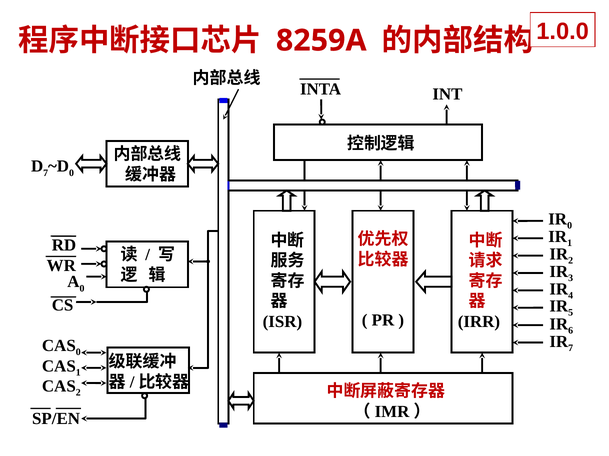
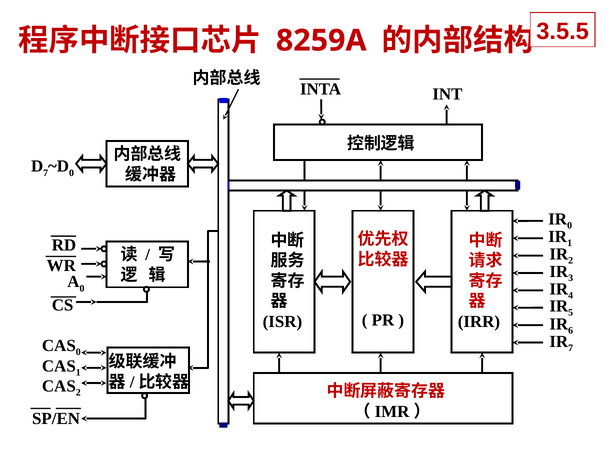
1.0.0: 1.0.0 -> 3.5.5 (563, 31)
